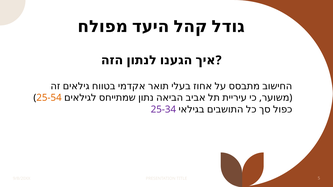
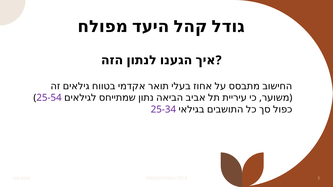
25-54 colour: orange -> purple (49, 98)
